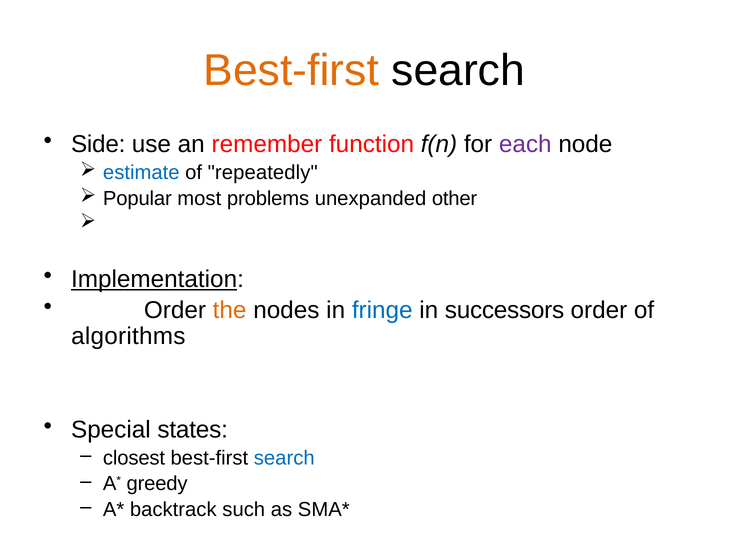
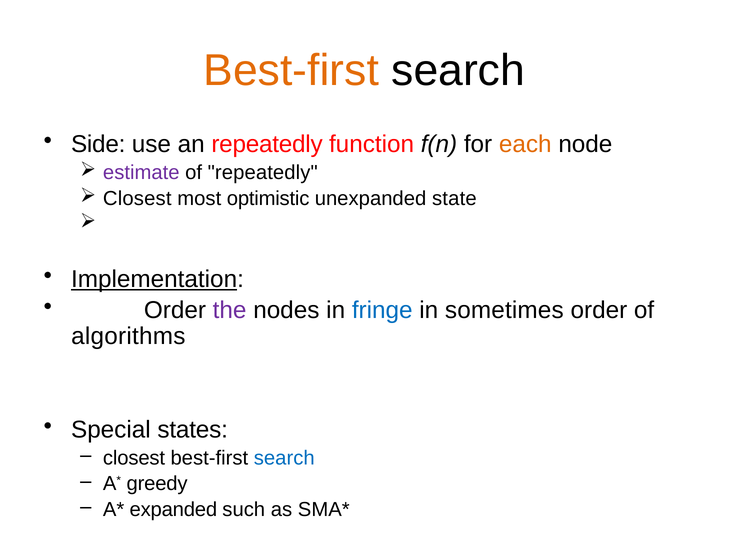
an remember: remember -> repeatedly (267, 144)
each colour: purple -> orange (525, 144)
estimate colour: blue -> purple (141, 172)
Popular: Popular -> Closest (137, 198)
problems: problems -> optimistic (268, 198)
other: other -> state (454, 198)
the colour: orange -> purple (230, 310)
successors: successors -> sometimes (504, 310)
backtrack: backtrack -> expanded (173, 509)
